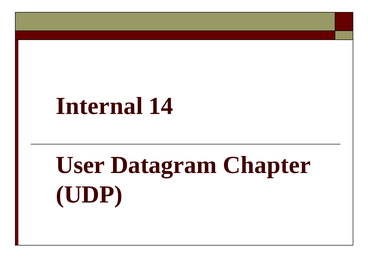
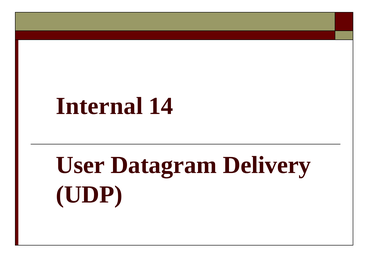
Chapter: Chapter -> Delivery (267, 165)
